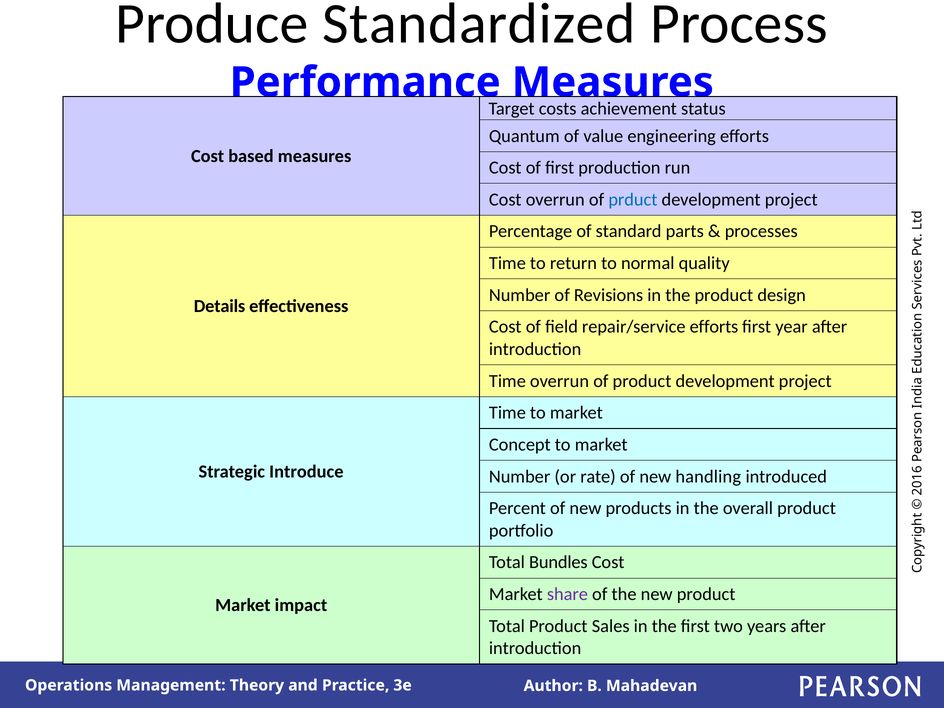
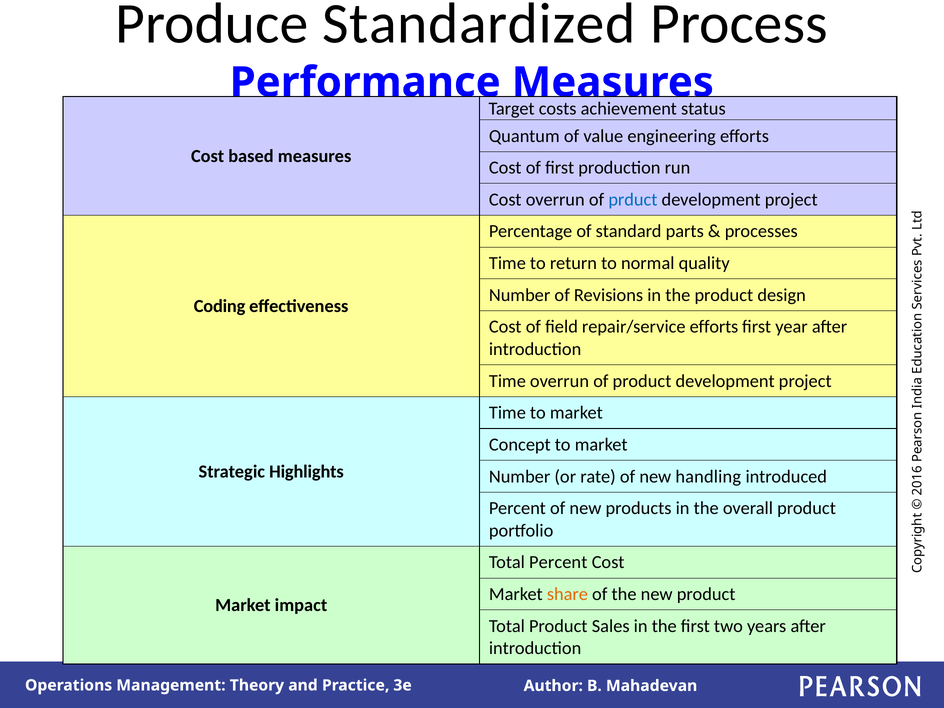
Details: Details -> Coding (220, 306)
Introduce: Introduce -> Highlights (306, 472)
Total Bundles: Bundles -> Percent (558, 562)
share colour: purple -> orange (567, 594)
